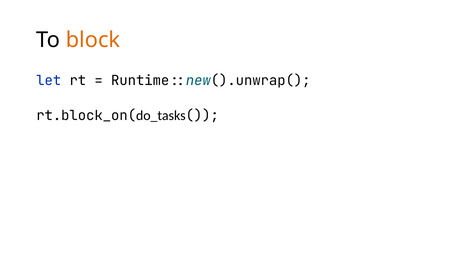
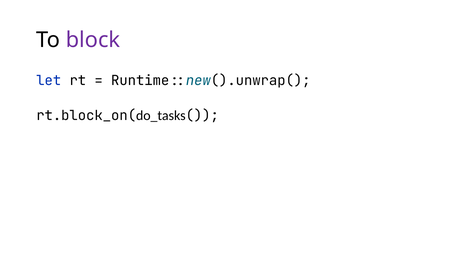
block colour: orange -> purple (93, 40)
